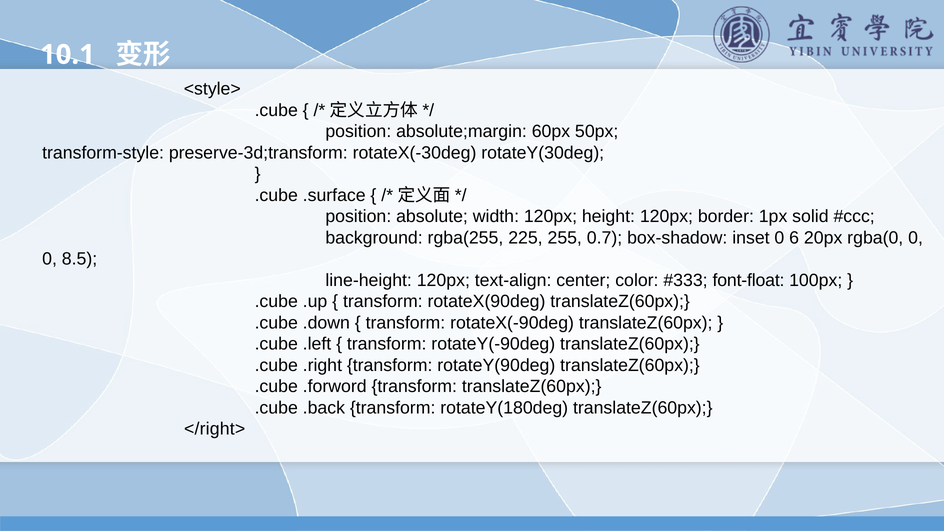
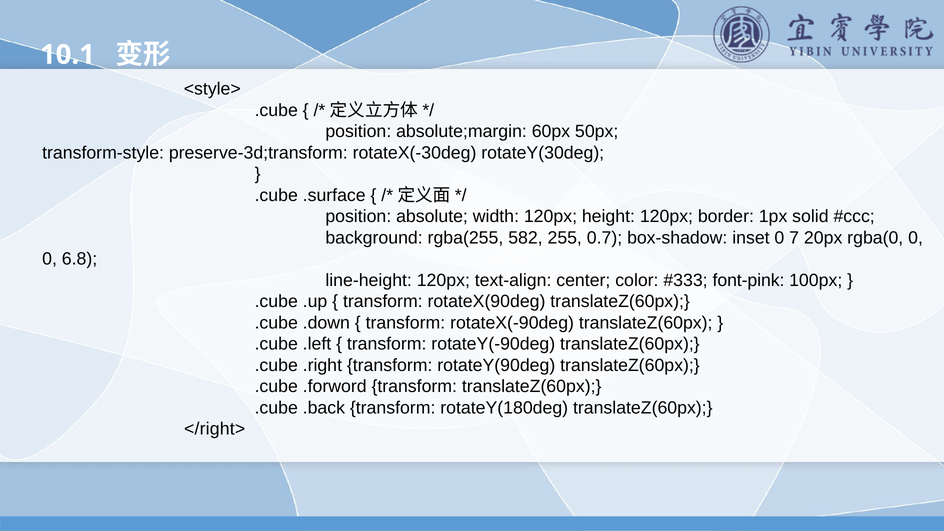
225: 225 -> 582 (525, 238)
6: 6 -> 7 (794, 238)
8.5: 8.5 -> 6.8 (80, 259)
font-float: font-float -> font-pink (749, 280)
